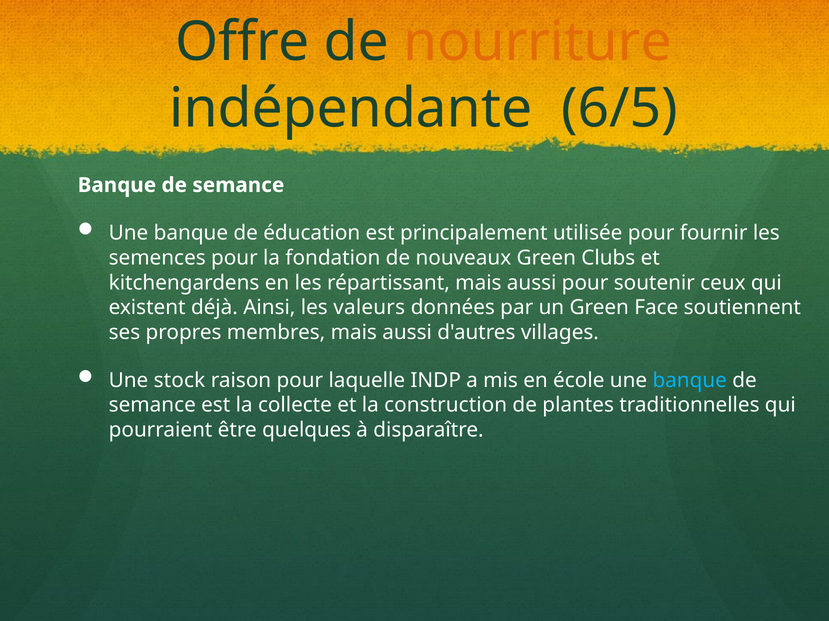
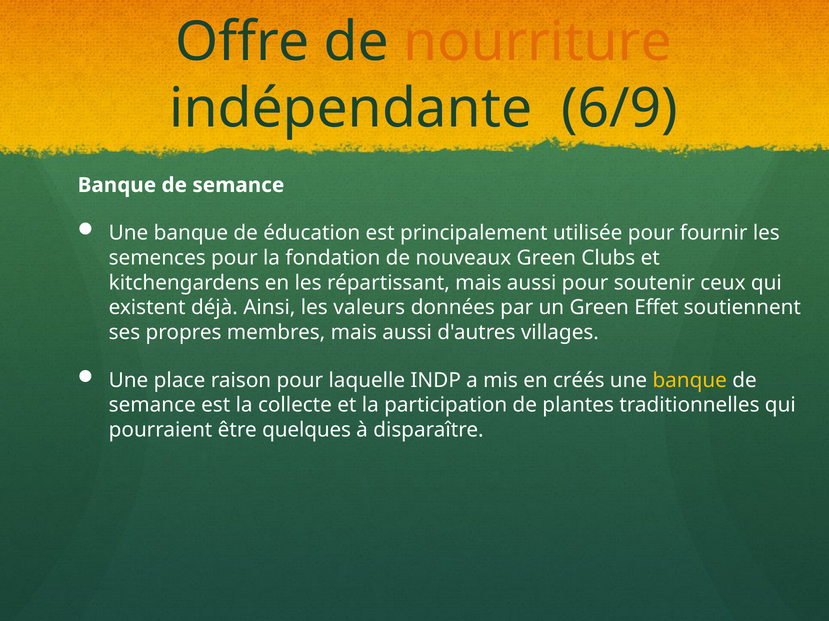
6/5: 6/5 -> 6/9 (620, 108)
Face: Face -> Effet (656, 308)
stock: stock -> place (179, 381)
école: école -> créés (579, 381)
banque colour: light blue -> yellow (690, 381)
construction: construction -> participation (446, 406)
